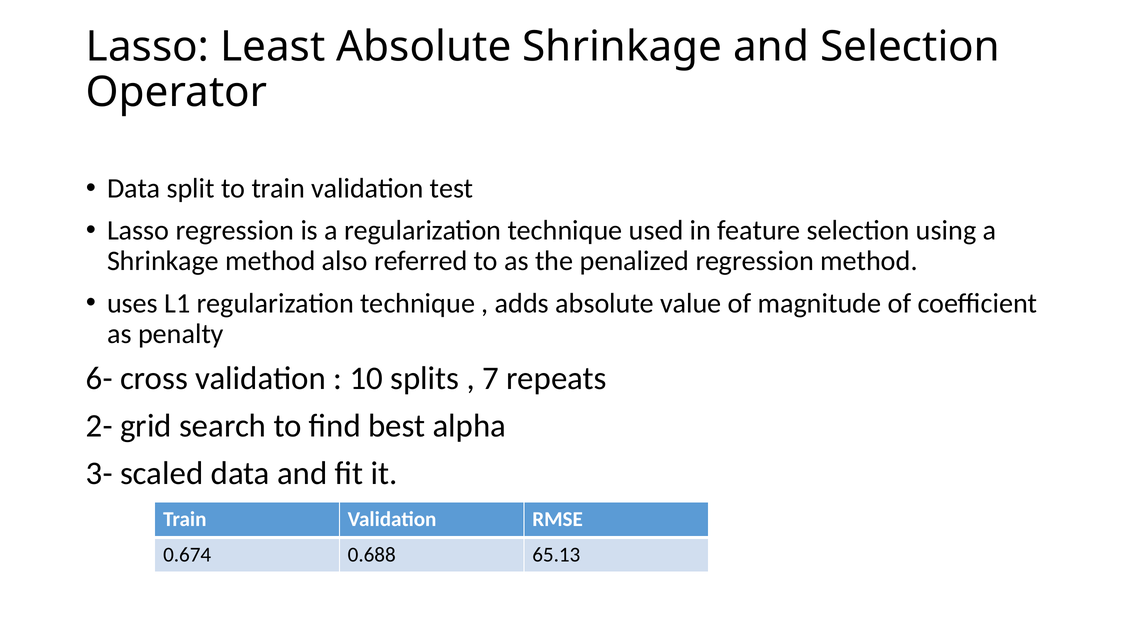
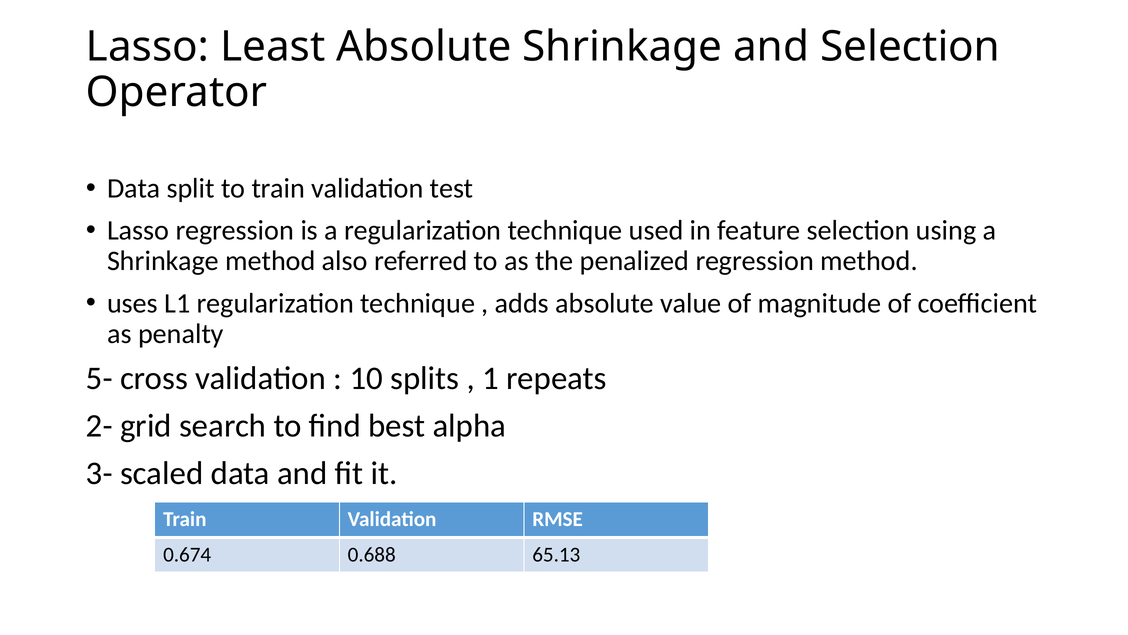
6-: 6- -> 5- (99, 378)
7: 7 -> 1 (491, 378)
